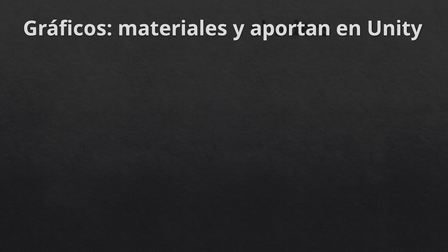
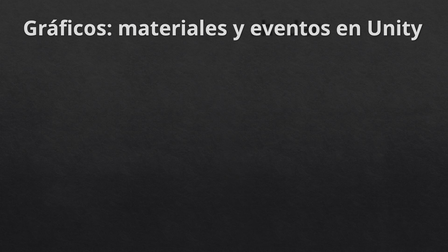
aportan: aportan -> eventos (290, 29)
